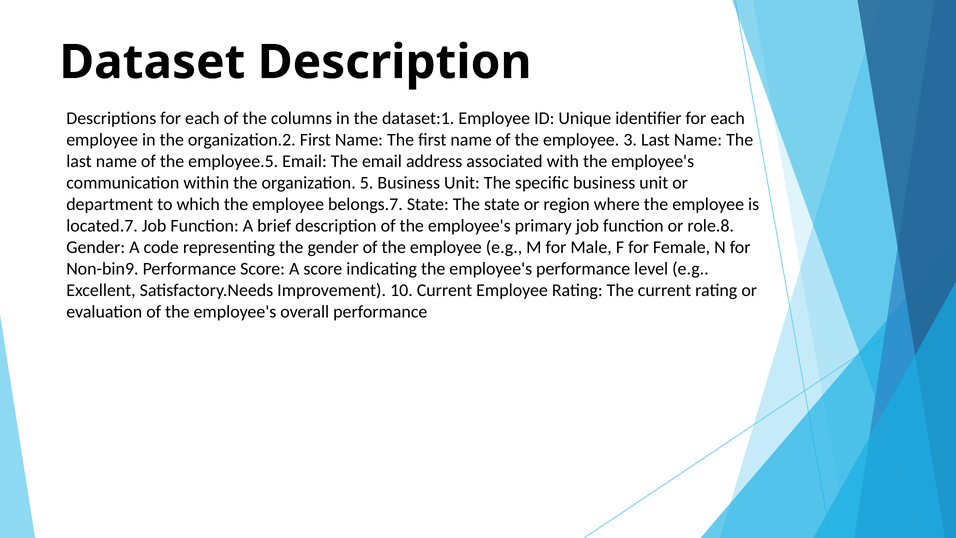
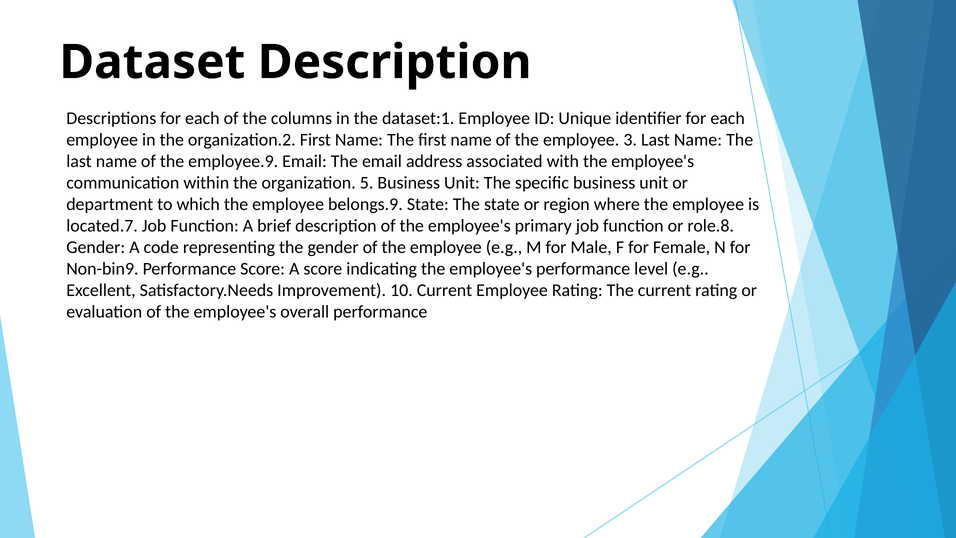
employee.5: employee.5 -> employee.9 (233, 161)
belongs.7: belongs.7 -> belongs.9 (365, 204)
